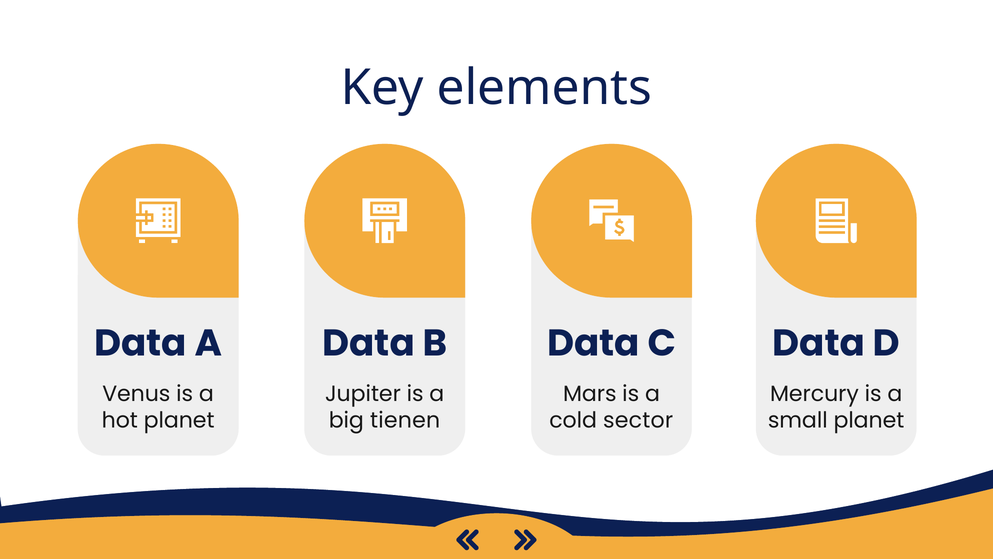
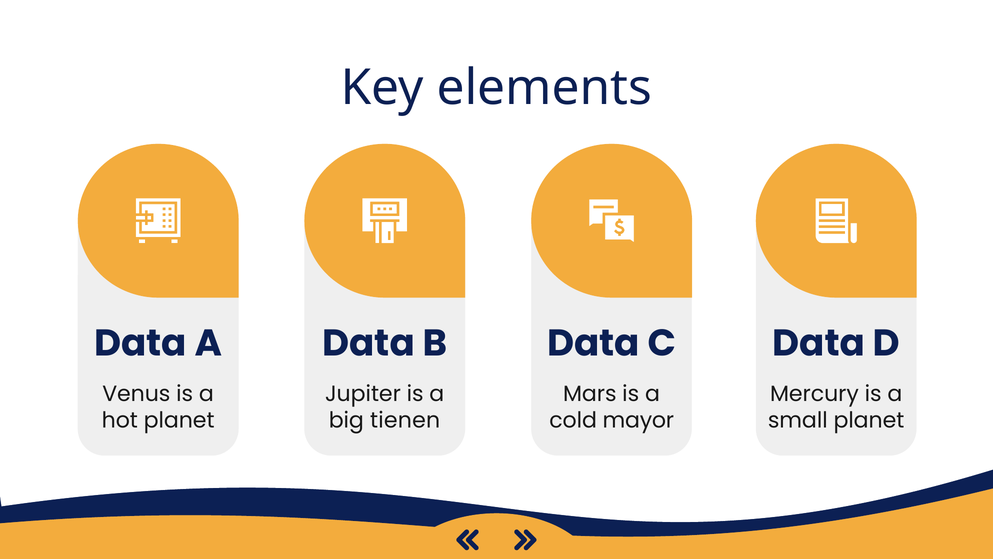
sector: sector -> mayor (638, 420)
